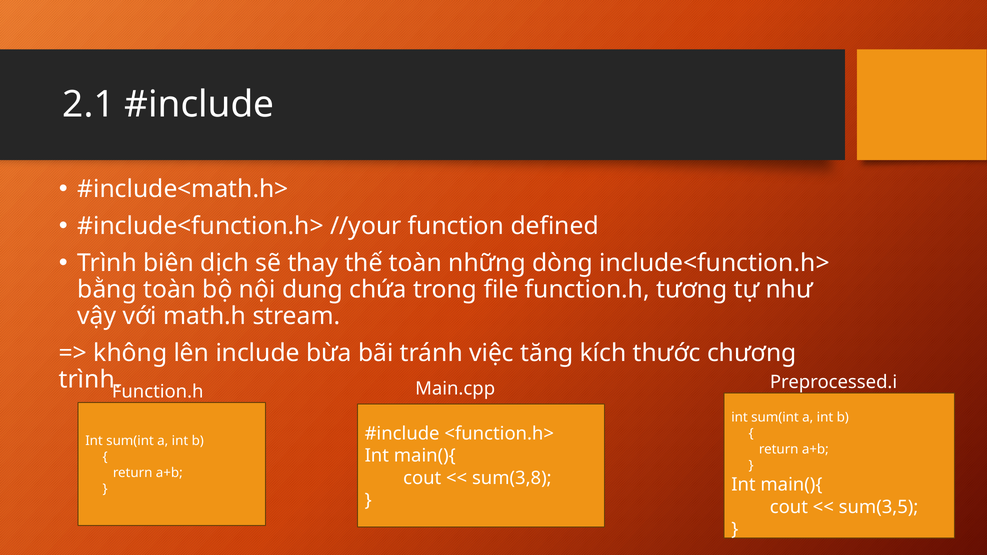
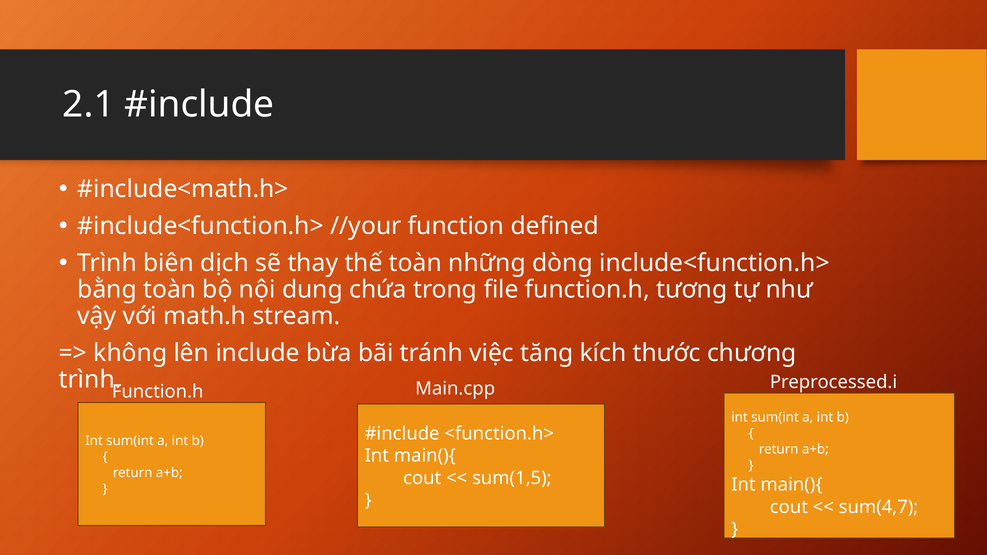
sum(3,8: sum(3,8 -> sum(1,5 (512, 478)
sum(3,5: sum(3,5 -> sum(4,7 (879, 507)
